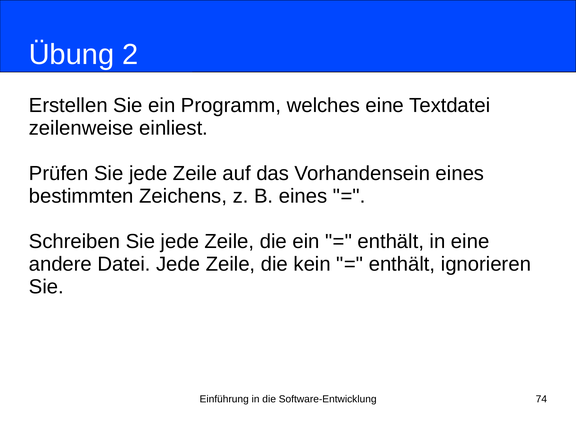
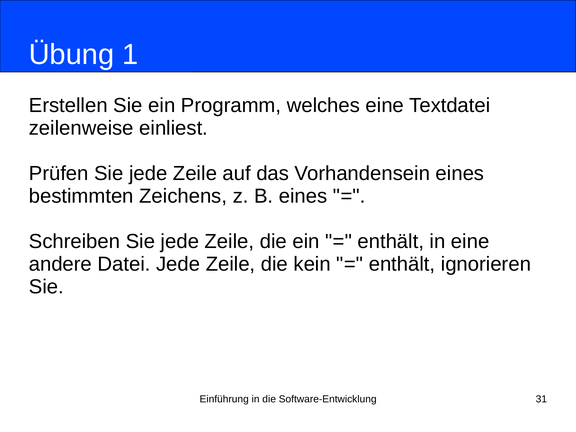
2: 2 -> 1 (130, 54)
74: 74 -> 31 (541, 399)
